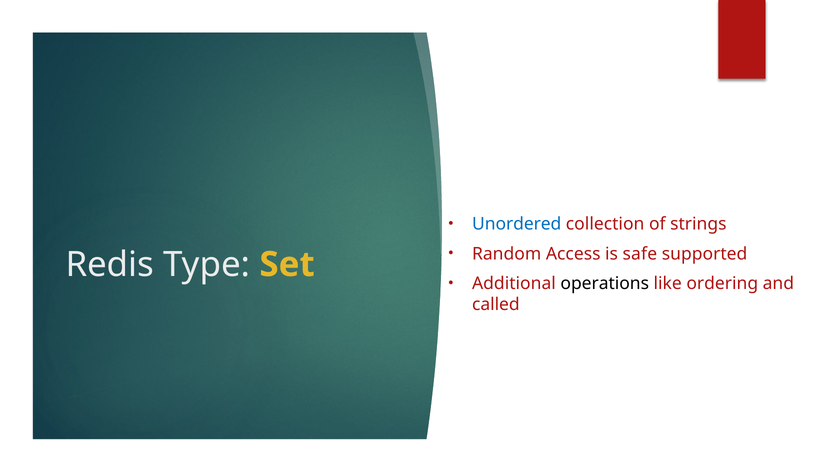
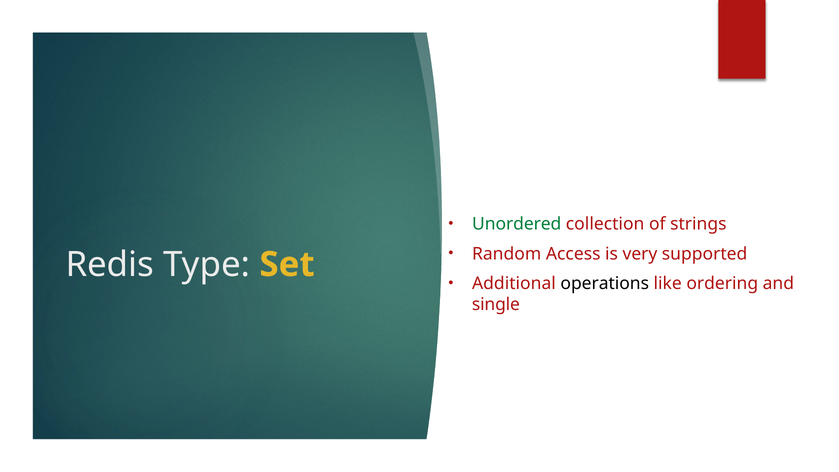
Unordered colour: blue -> green (517, 224)
safe: safe -> very (640, 254)
called: called -> single (496, 304)
